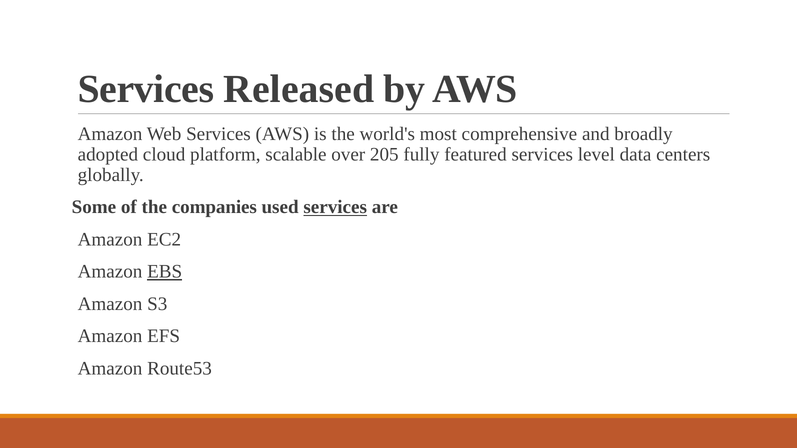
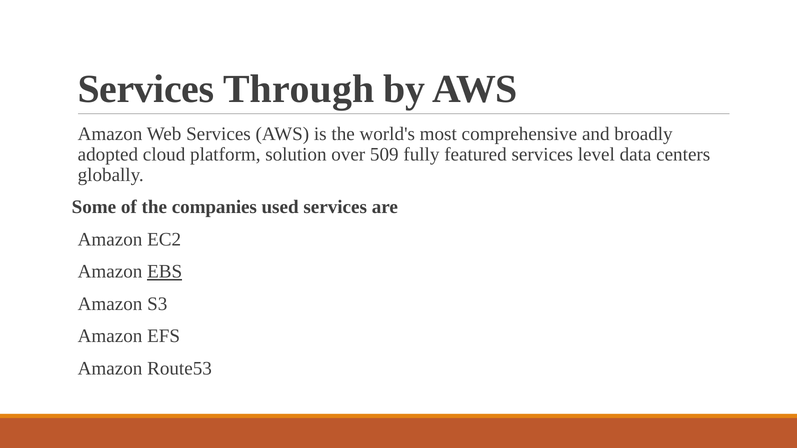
Released: Released -> Through (299, 89)
scalable: scalable -> solution (296, 154)
205: 205 -> 509 (384, 154)
services underline: present -> none (335, 207)
